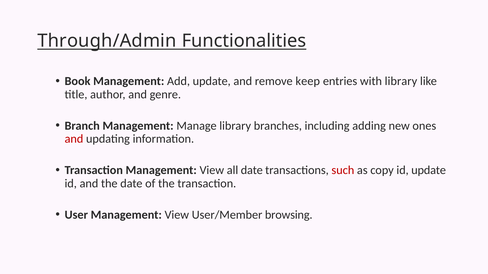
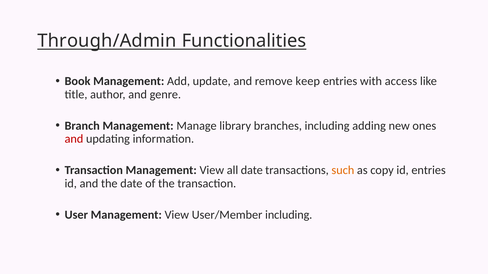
with library: library -> access (401, 81)
such colour: red -> orange (343, 171)
id update: update -> entries (429, 171)
User/Member browsing: browsing -> including (289, 215)
